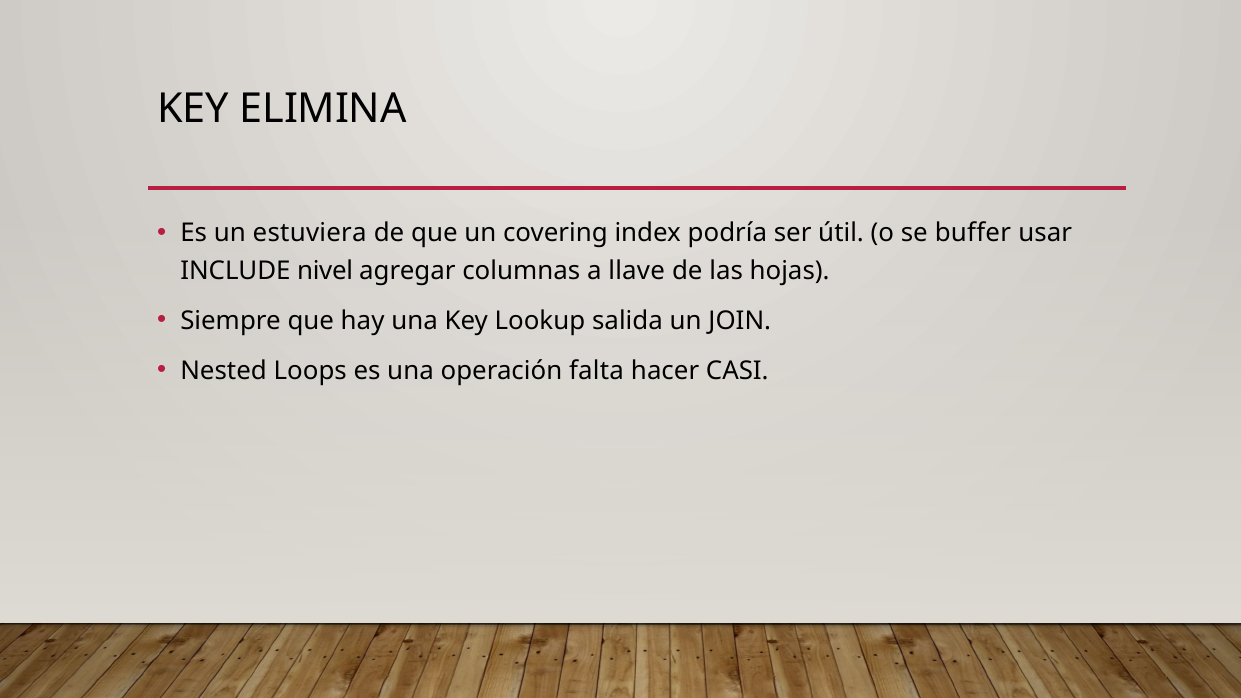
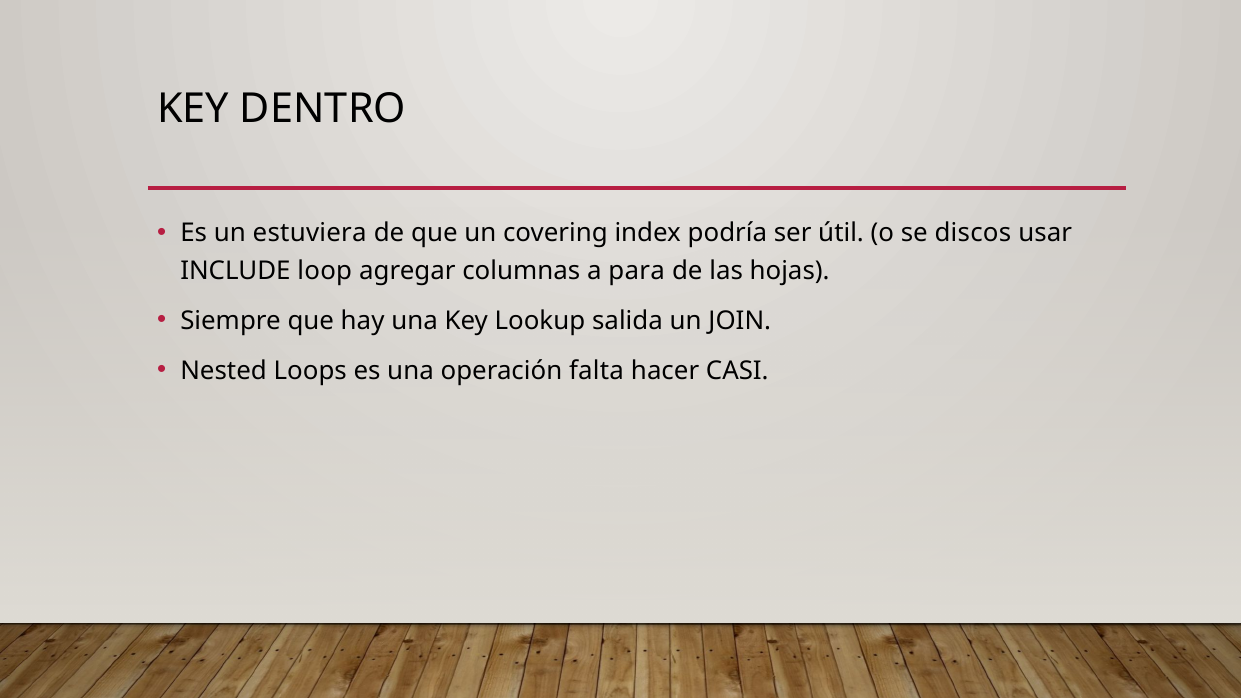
ELIMINA: ELIMINA -> DENTRO (323, 109)
buffer: buffer -> discos (973, 233)
nivel: nivel -> loop (325, 271)
llave: llave -> para (637, 271)
